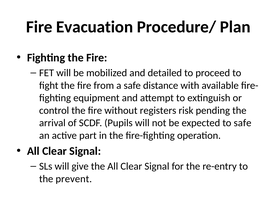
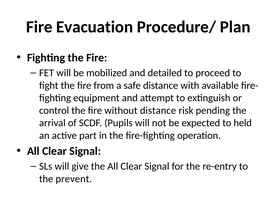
without registers: registers -> distance (158, 110)
to safe: safe -> held (243, 123)
